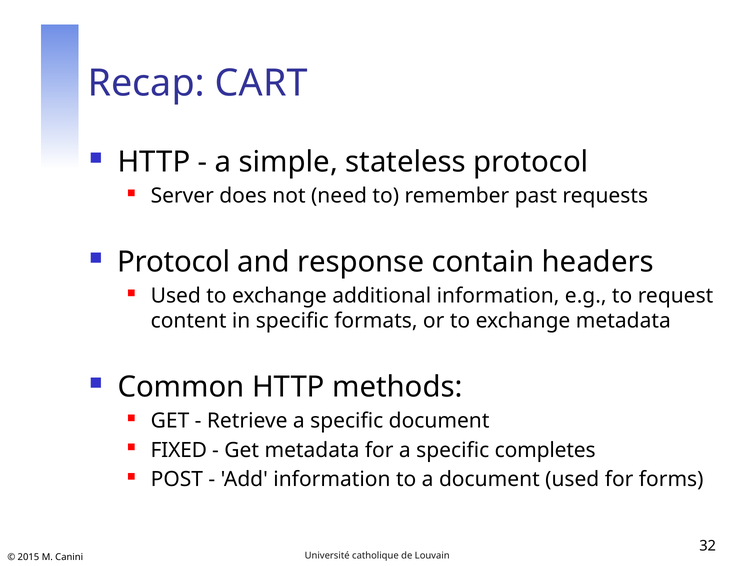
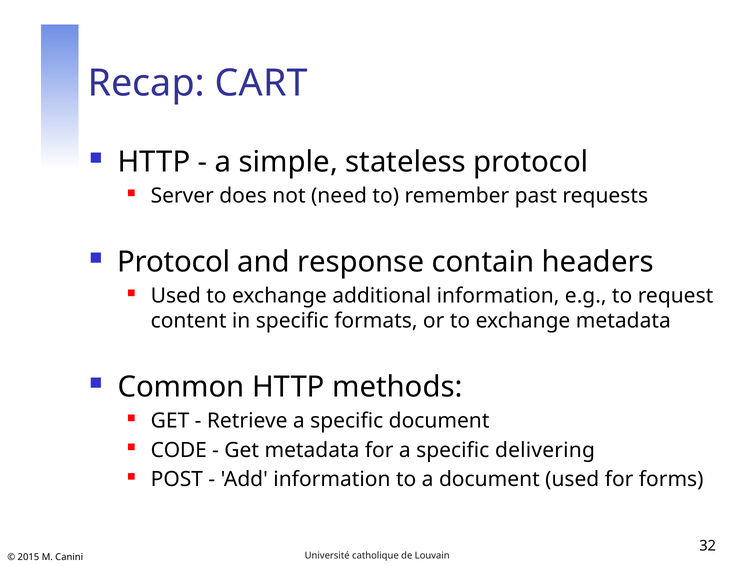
FIXED: FIXED -> CODE (179, 450)
completes: completes -> delivering (545, 450)
